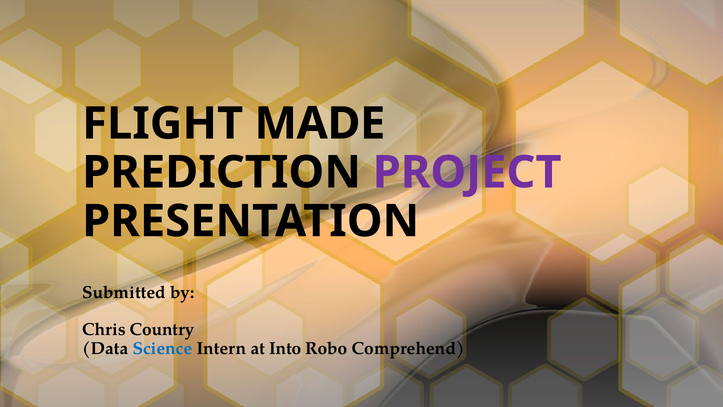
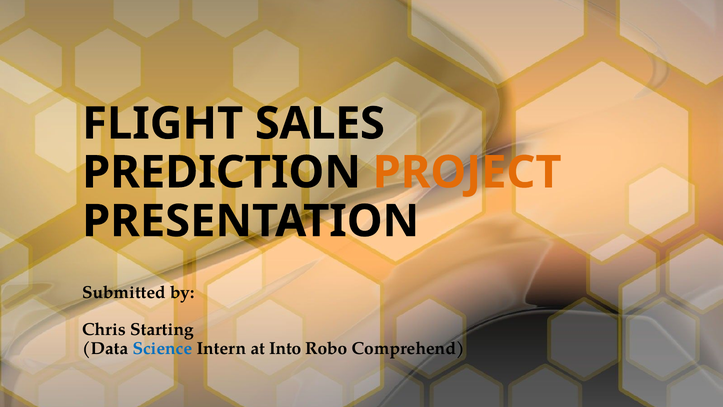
MADE: MADE -> SALES (320, 124)
PROJECT colour: purple -> orange (467, 172)
Country: Country -> Starting (162, 330)
